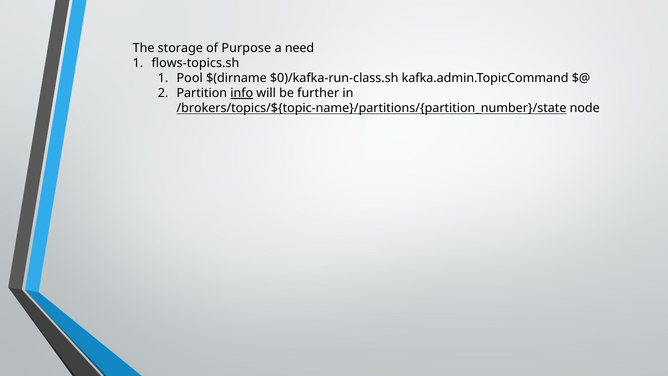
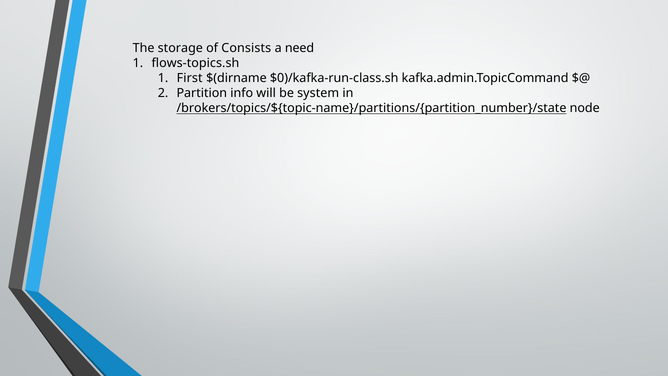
Purpose: Purpose -> Consists (246, 48)
Pool: Pool -> First (190, 78)
info underline: present -> none (242, 93)
further: further -> system (318, 93)
